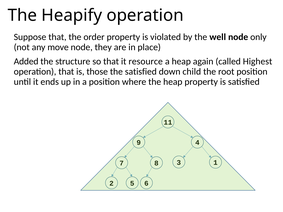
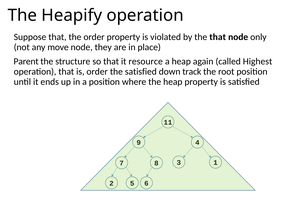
the well: well -> that (218, 37)
Added: Added -> Parent (26, 61)
is those: those -> order (97, 72)
child: child -> track (192, 72)
